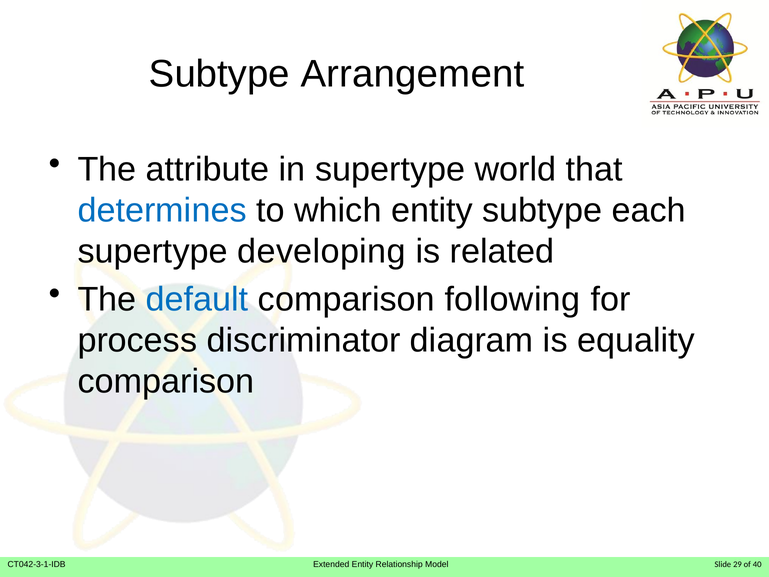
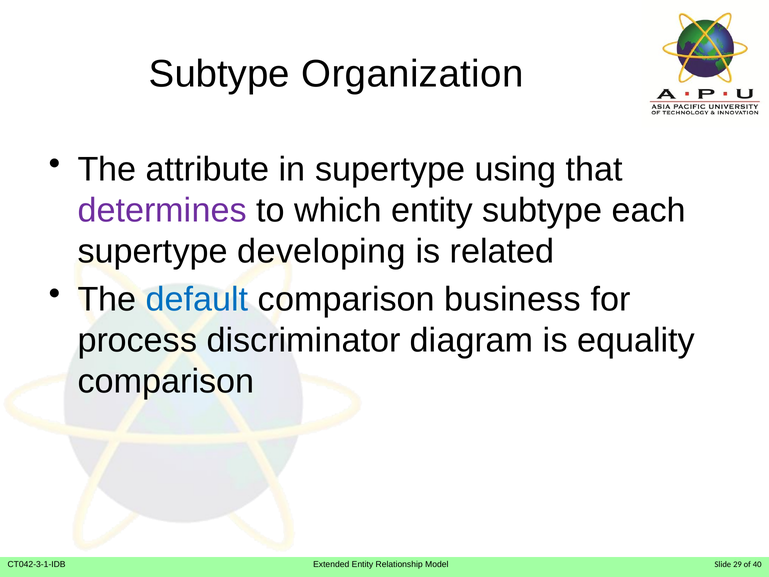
Arrangement: Arrangement -> Organization (412, 74)
world: world -> using (515, 169)
determines colour: blue -> purple (162, 210)
following: following -> business (513, 299)
